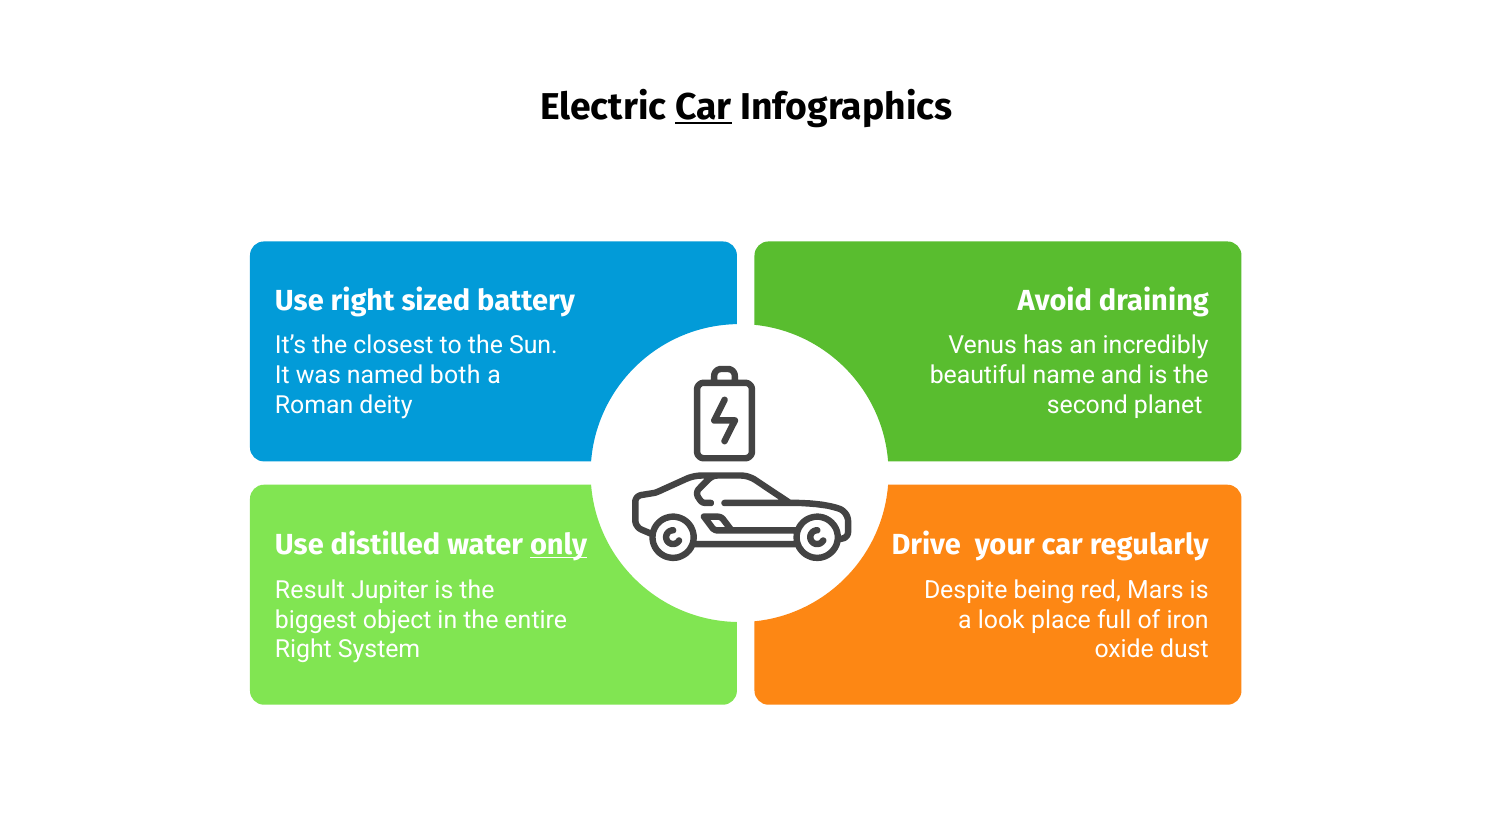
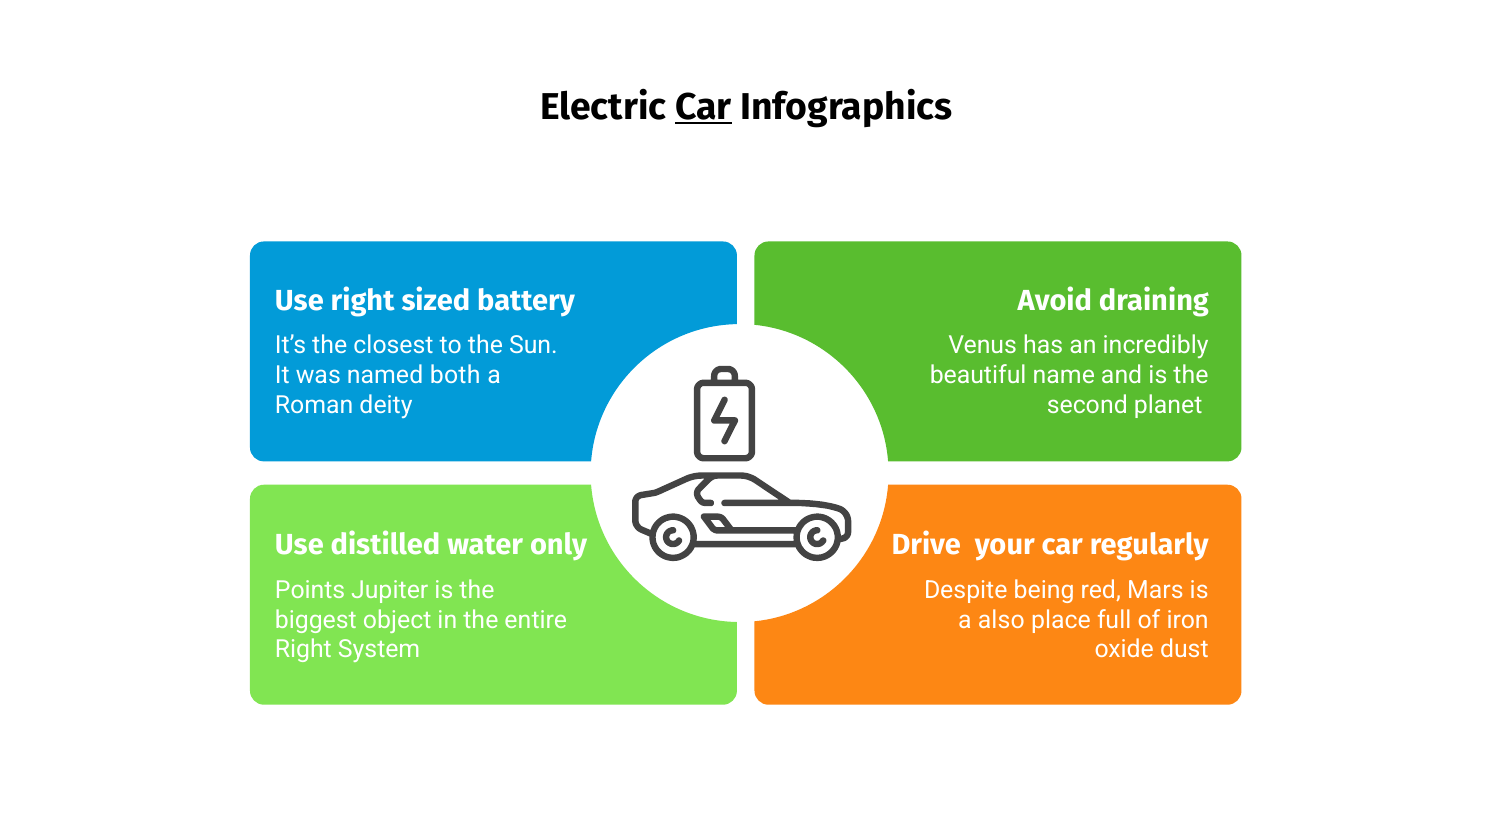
only underline: present -> none (559, 545)
Result: Result -> Points (310, 590)
look: look -> also (1001, 620)
